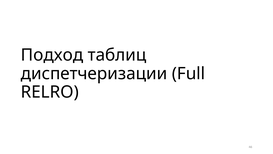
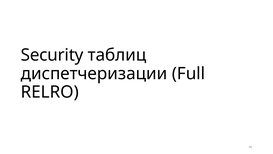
Подход: Подход -> Security (52, 55)
